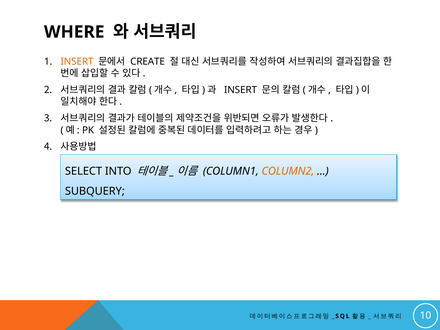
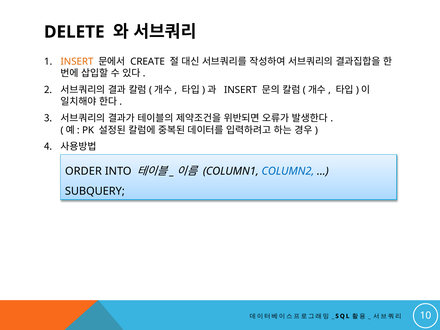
WHERE: WHERE -> DELETE (74, 32)
SELECT: SELECT -> ORDER (83, 171)
COLUMN2 colour: orange -> blue (288, 171)
